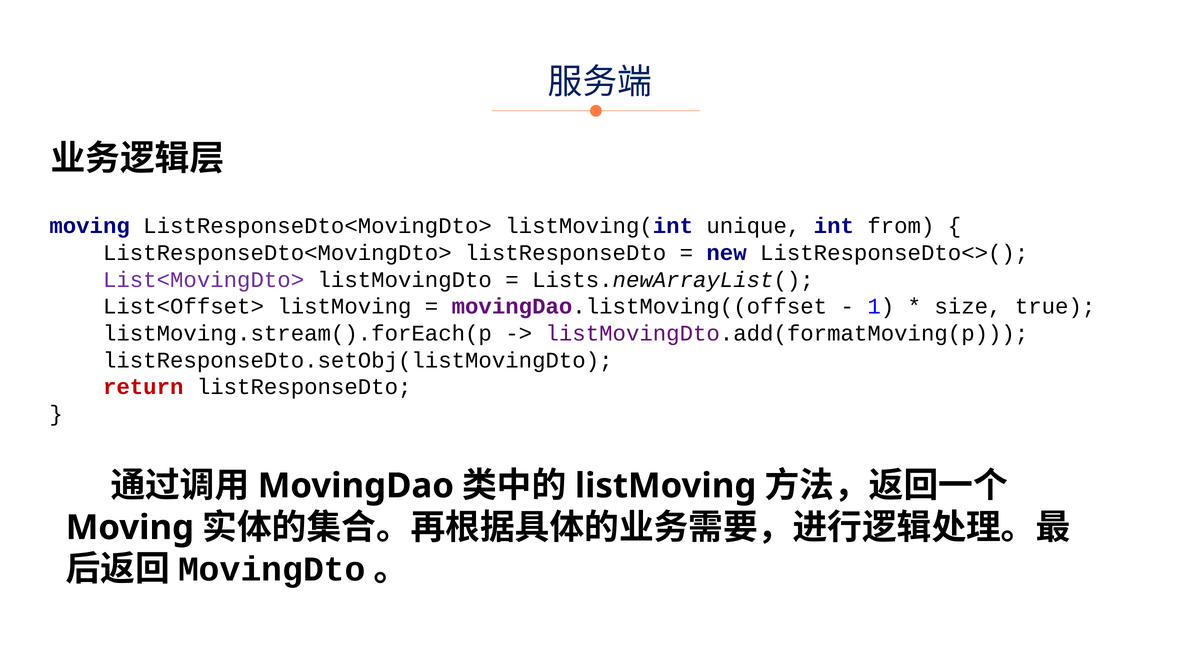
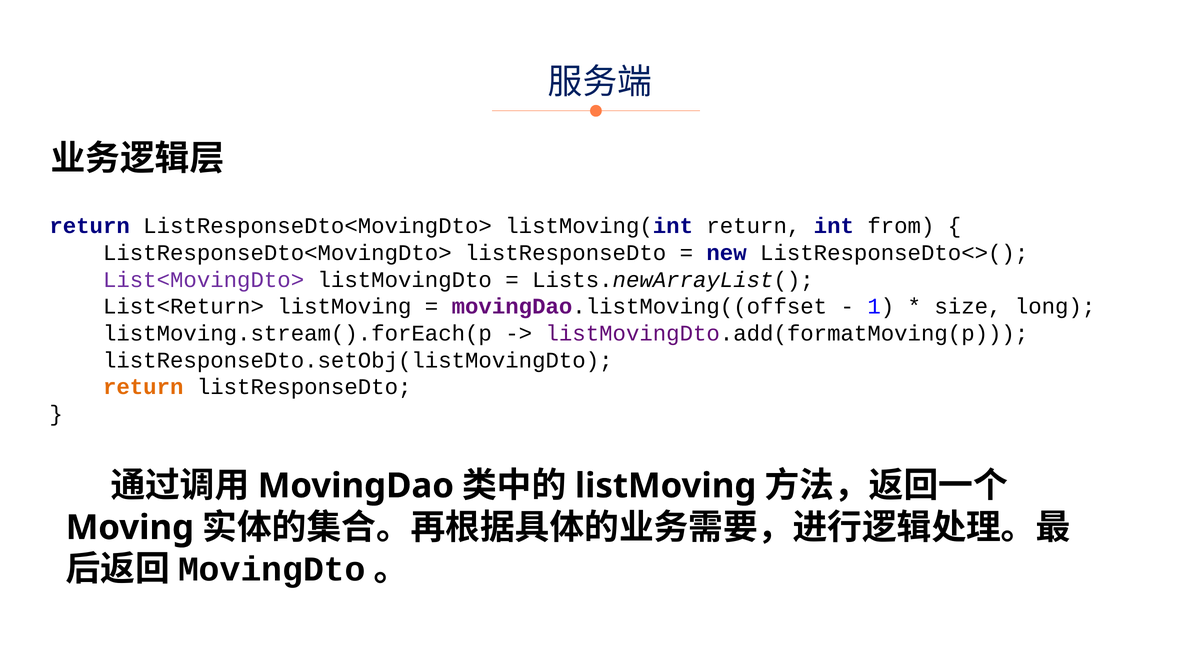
moving: moving -> return (90, 226)
listMoving(int unique: unique -> return (753, 226)
List<Offset>: List<Offset> -> List<Return> (183, 306)
true: true -> long (1055, 306)
return colour: red -> orange (143, 387)
